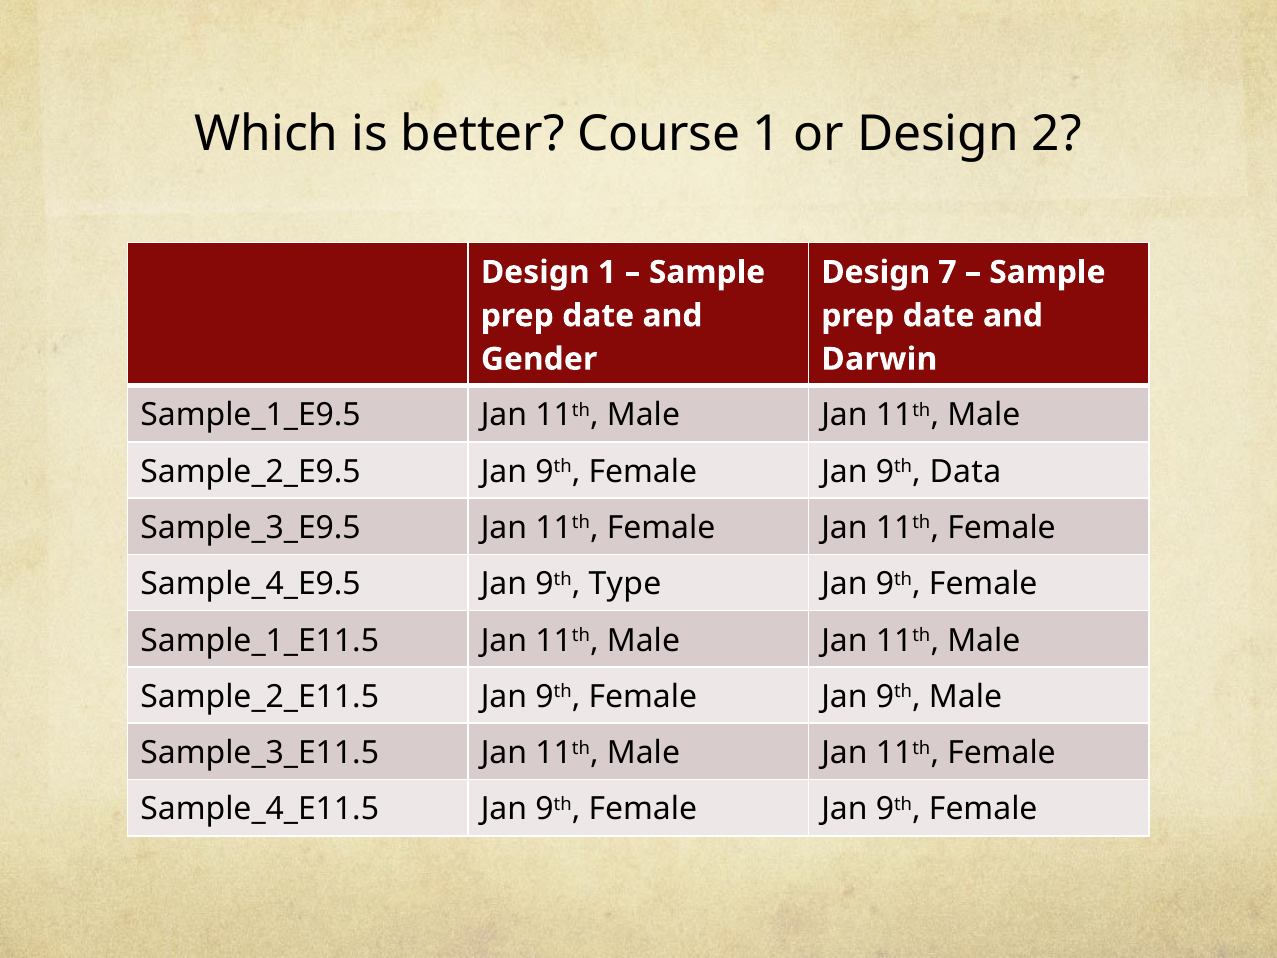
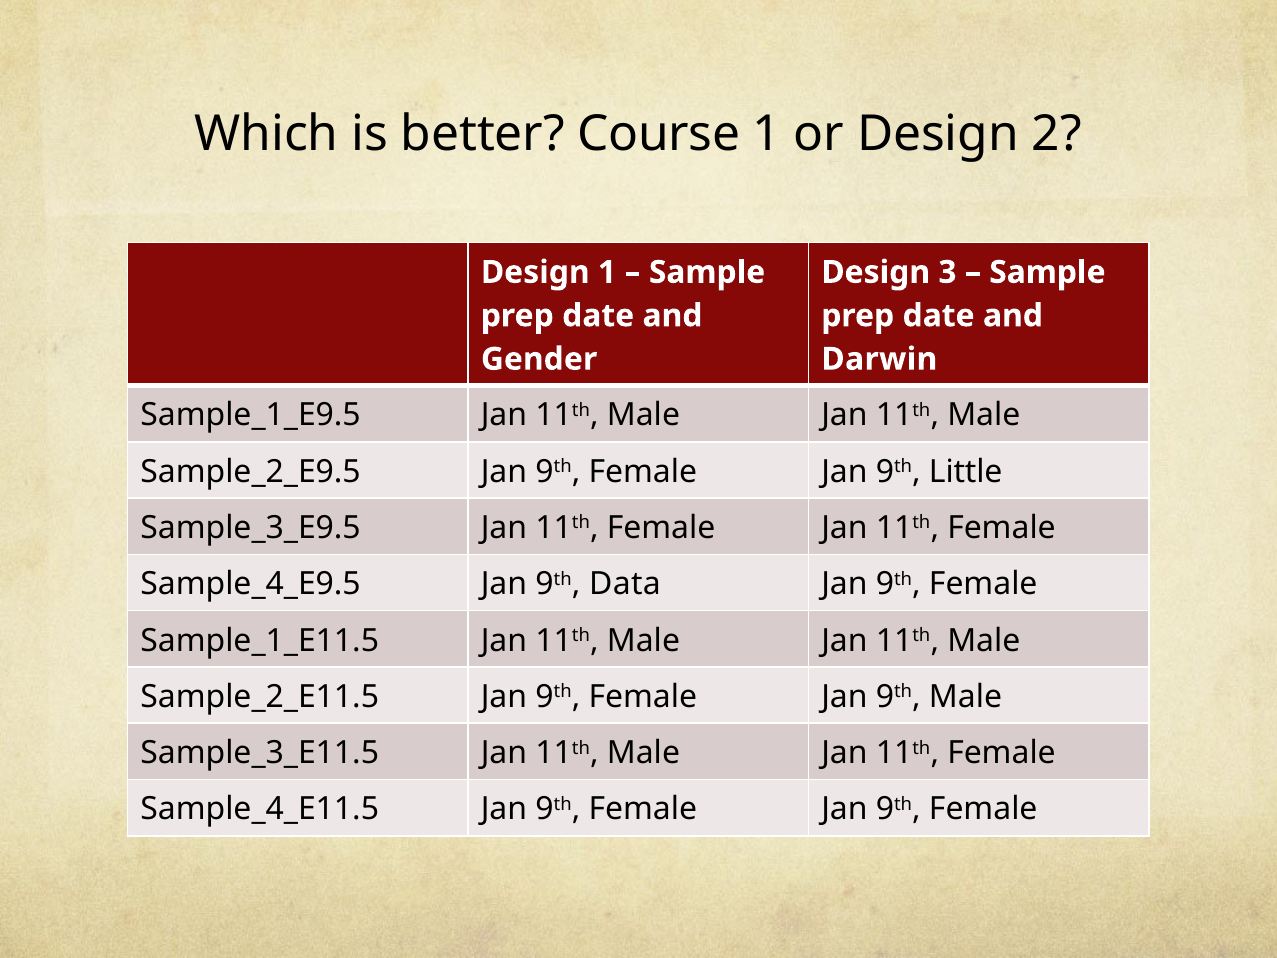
7: 7 -> 3 (947, 272)
Data: Data -> Little (966, 472)
Type: Type -> Data (625, 584)
